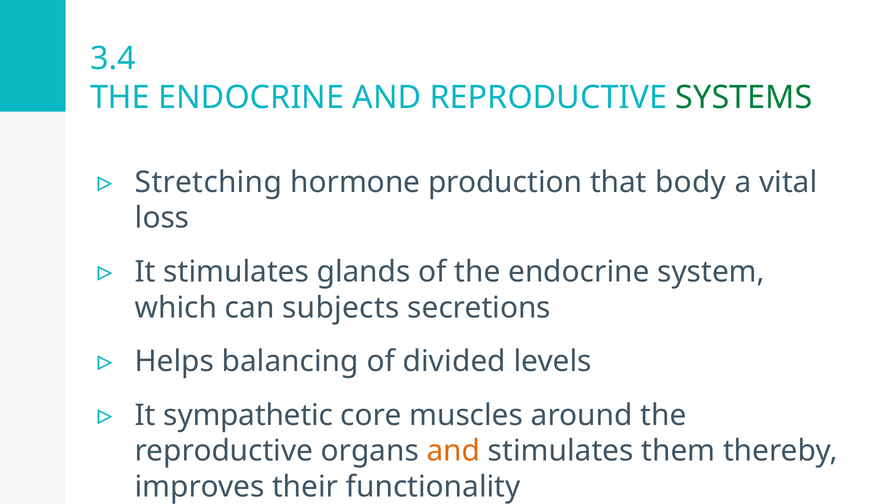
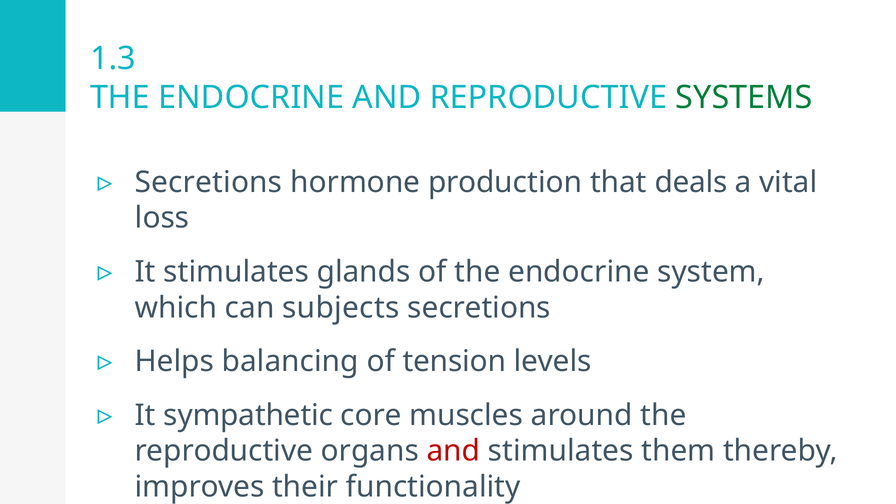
3.4: 3.4 -> 1.3 (113, 59)
Stretching: Stretching -> Secretions (209, 182)
body: body -> deals (691, 182)
divided: divided -> tension (454, 361)
and colour: orange -> red (453, 451)
